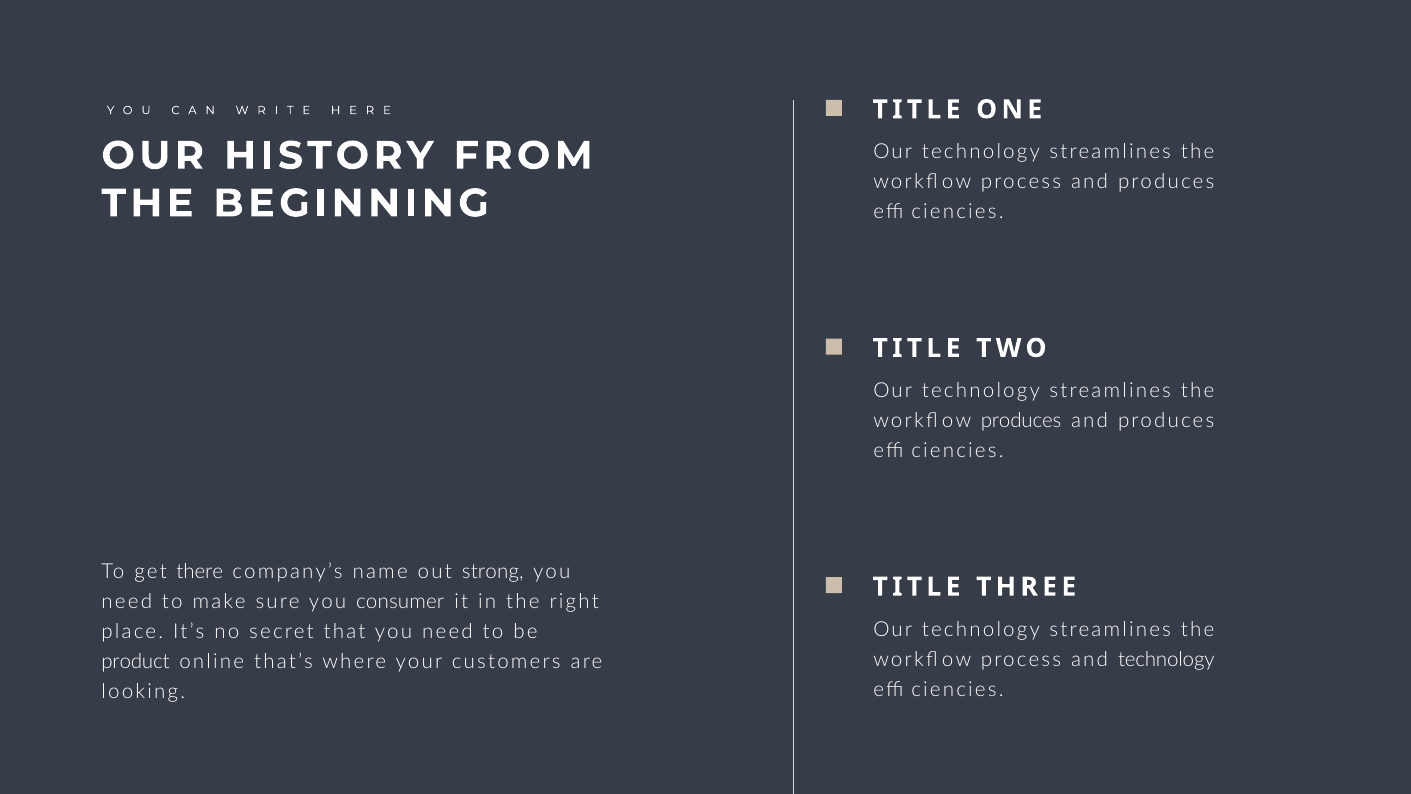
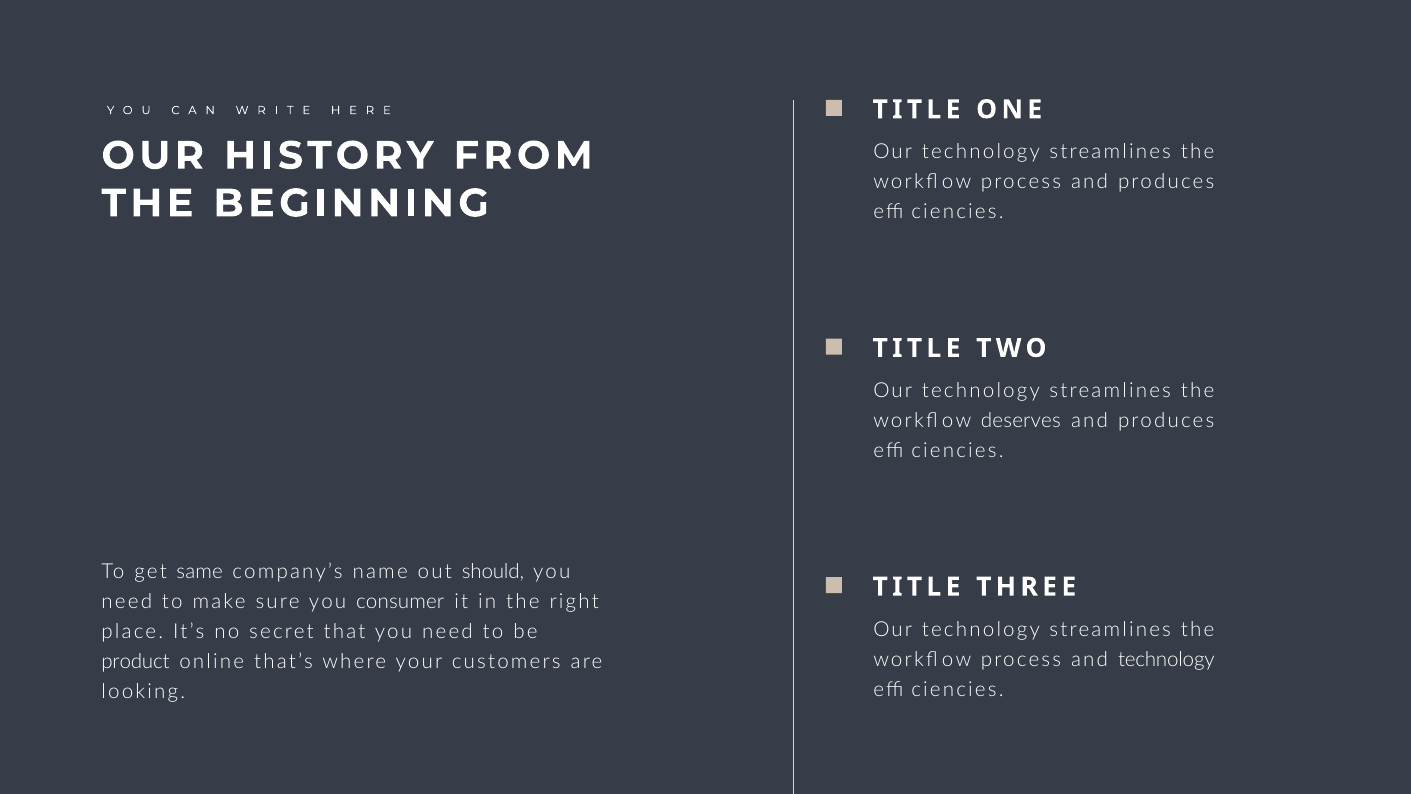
workflow produces: produces -> deserves (1021, 421)
there: there -> same (200, 572)
strong: strong -> should (493, 572)
